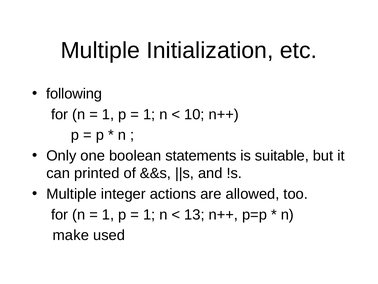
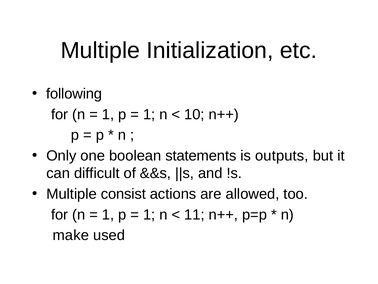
suitable: suitable -> outputs (282, 155)
printed: printed -> difficult (97, 173)
integer: integer -> consist (123, 194)
13: 13 -> 11 (194, 214)
